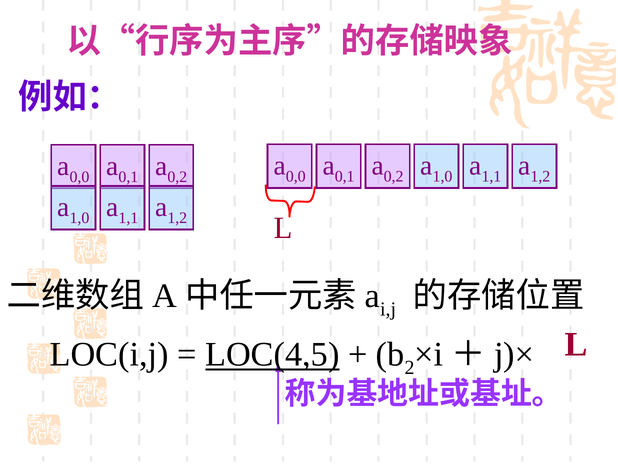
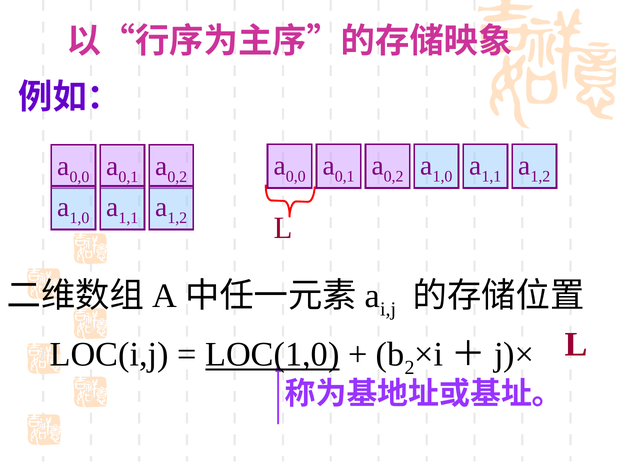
LOC(4,5: LOC(4,5 -> LOC(1,0 (272, 354)
